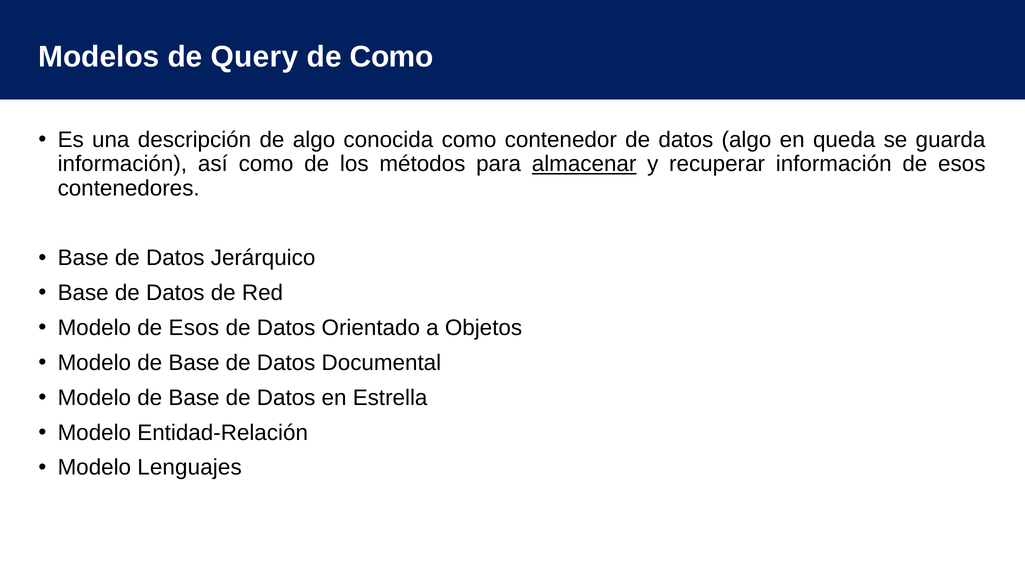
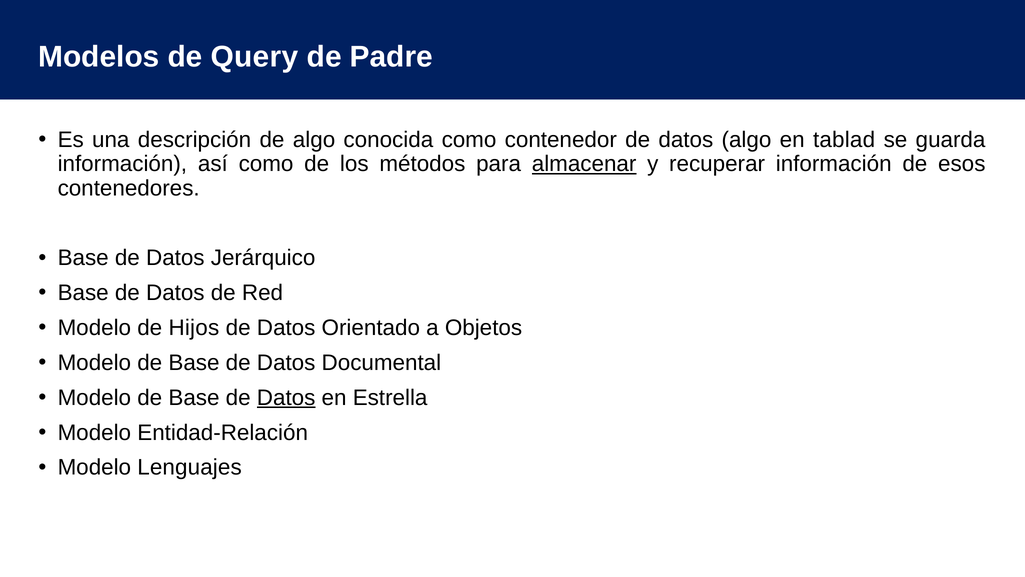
de Como: Como -> Padre (391, 57)
queda: queda -> tablad (844, 140)
Modelo de Esos: Esos -> Hijos (194, 328)
Datos underline: none -> present (286, 397)
